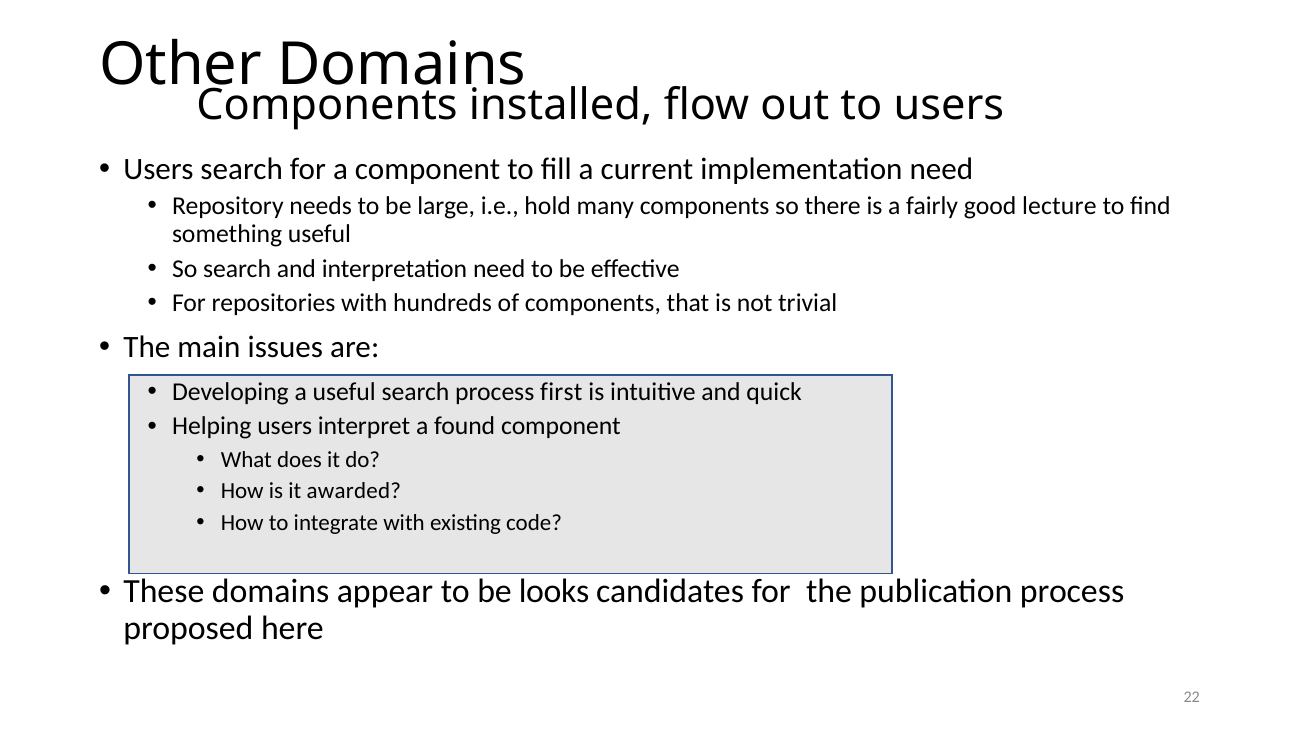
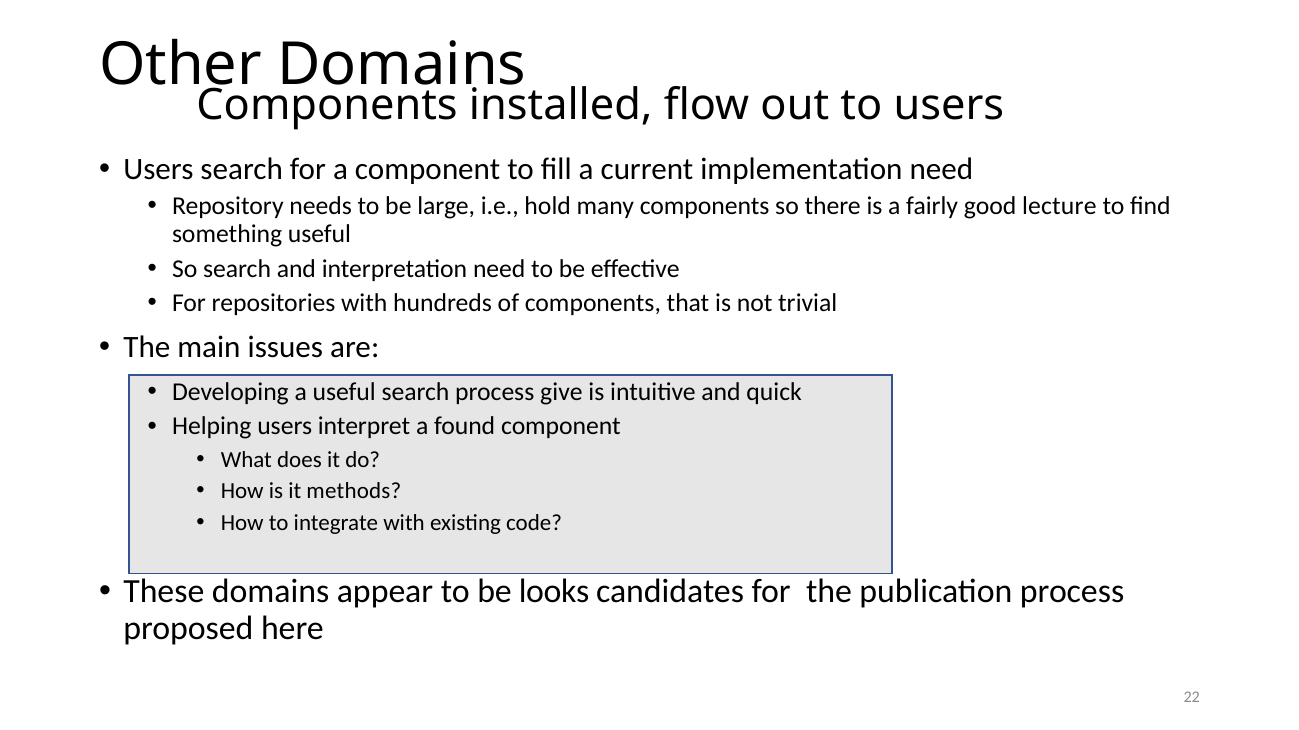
first: first -> give (561, 392)
awarded: awarded -> methods (354, 491)
